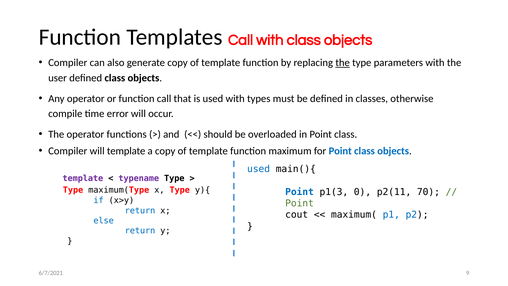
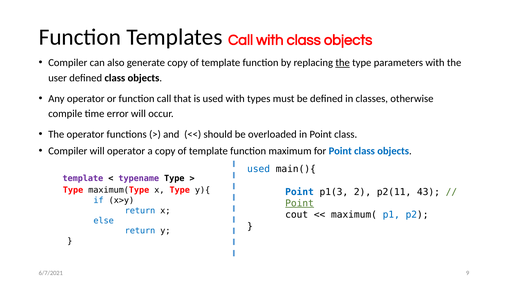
will template: template -> operator (126, 151)
0: 0 -> 2 (363, 192)
70: 70 -> 43 (428, 192)
Point underline: none -> present (300, 203)
